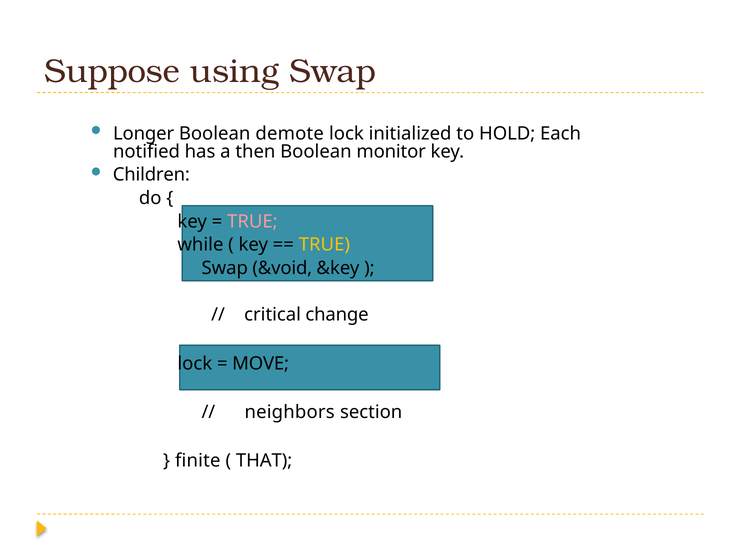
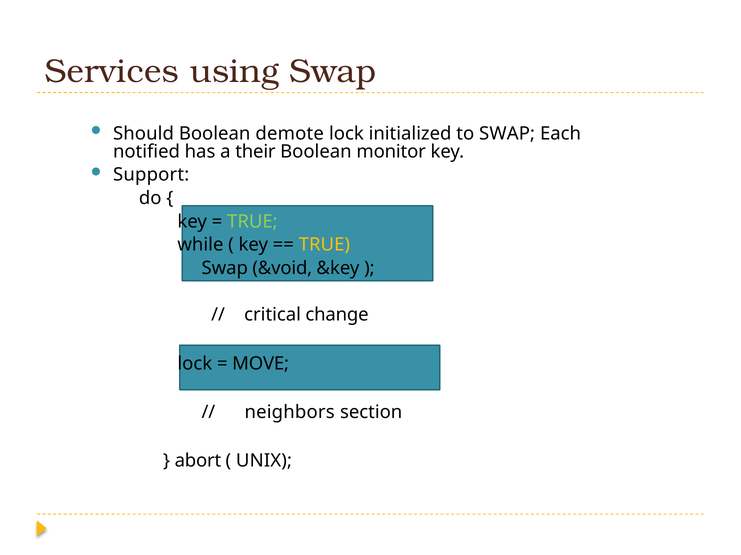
Suppose: Suppose -> Services (112, 71)
Longer: Longer -> Should (143, 134)
to HOLD: HOLD -> SWAP (507, 134)
then: then -> their (255, 152)
Children: Children -> Support (151, 175)
TRUE colour: pink -> light green (252, 222)
finite: finite -> abort (198, 461)
THAT: THAT -> UNIX (264, 461)
